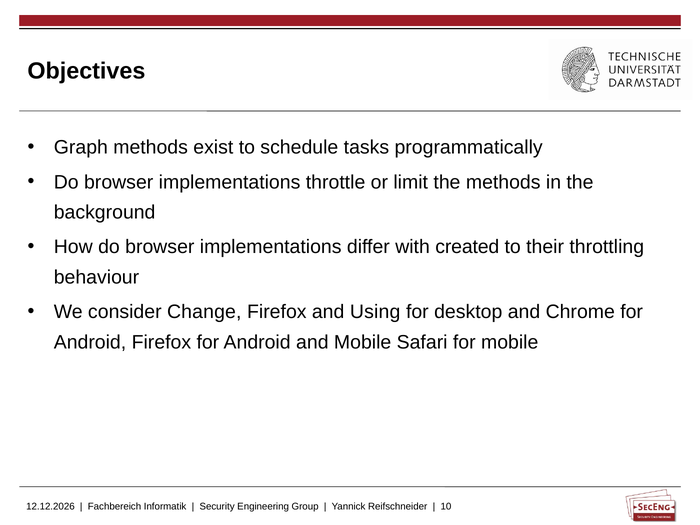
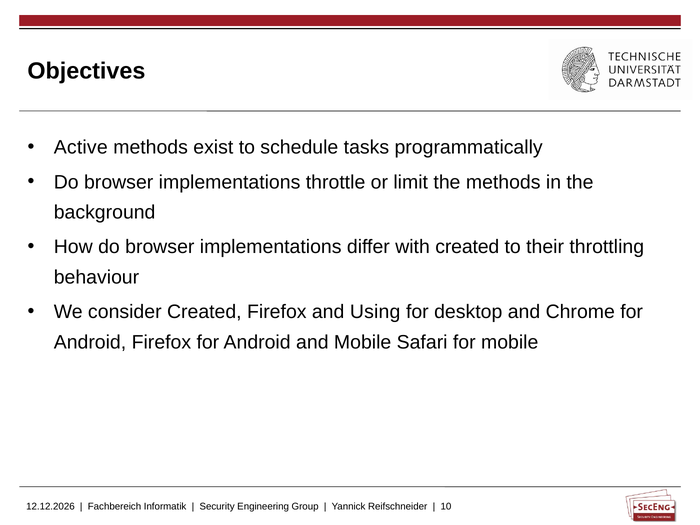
Graph: Graph -> Active (81, 148)
consider Change: Change -> Created (204, 312)
